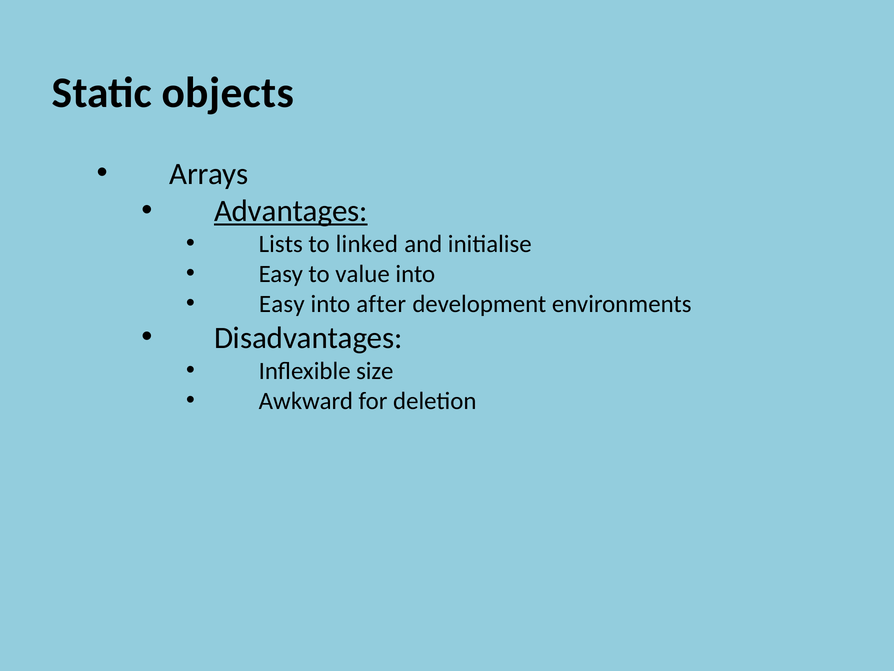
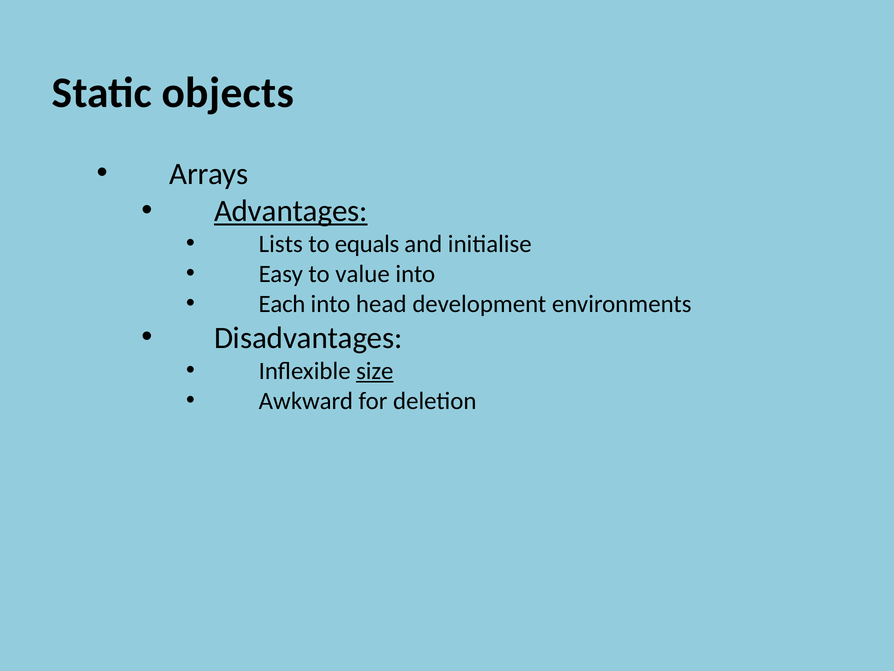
linked: linked -> equals (367, 244)
Easy: Easy -> Each (282, 304)
after: after -> head (381, 304)
size underline: none -> present (375, 371)
